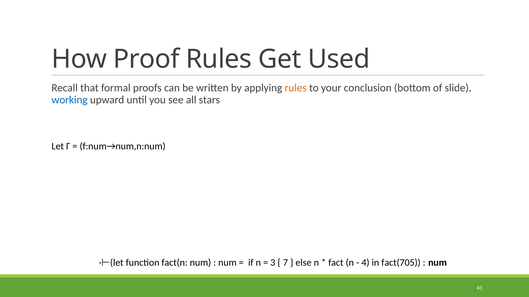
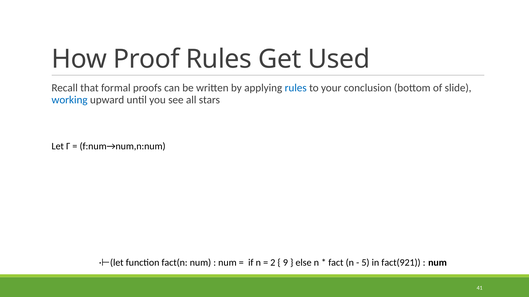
rules colour: orange -> blue (296, 88)
3: 3 -> 2 (273, 263)
7: 7 -> 9 (285, 263)
4: 4 -> 5 (365, 263)
fact(705: fact(705 -> fact(921 (401, 263)
